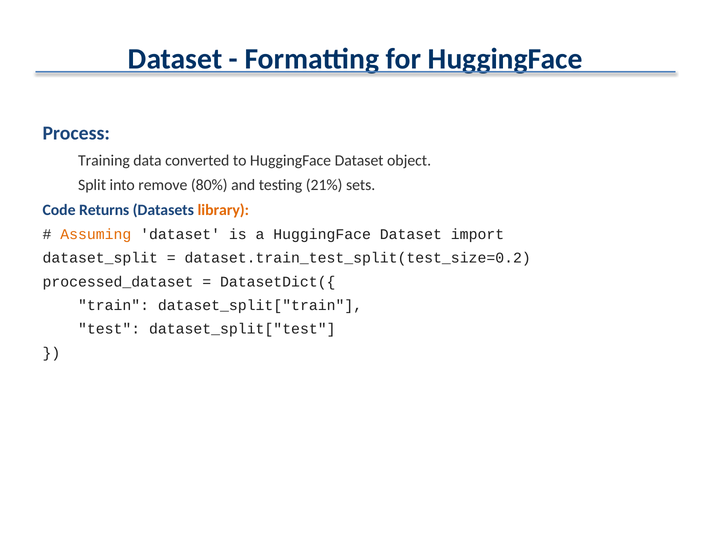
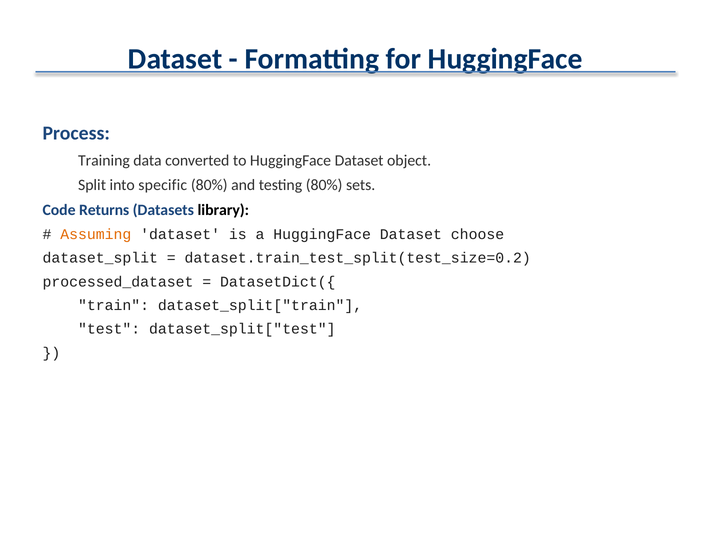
remove: remove -> specific (163, 185)
testing 21%: 21% -> 80% (324, 185)
library colour: orange -> black (223, 210)
import: import -> choose (478, 234)
